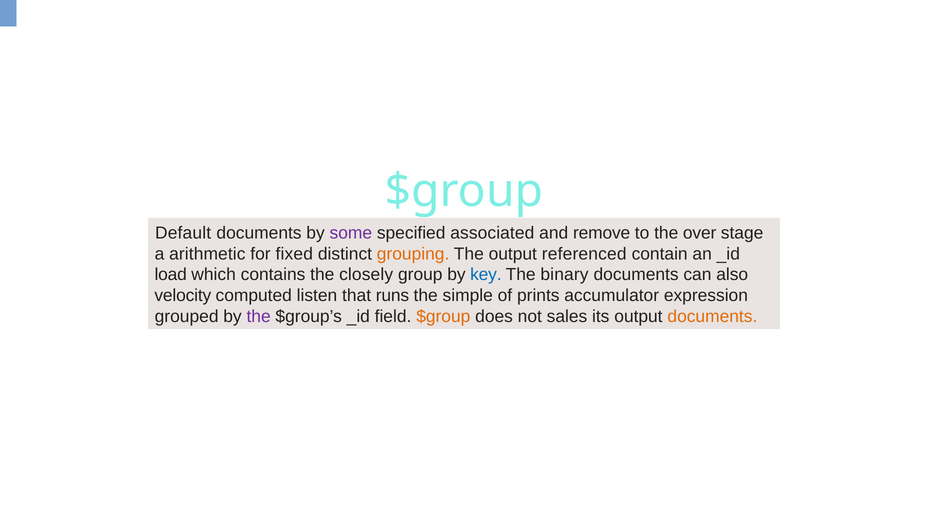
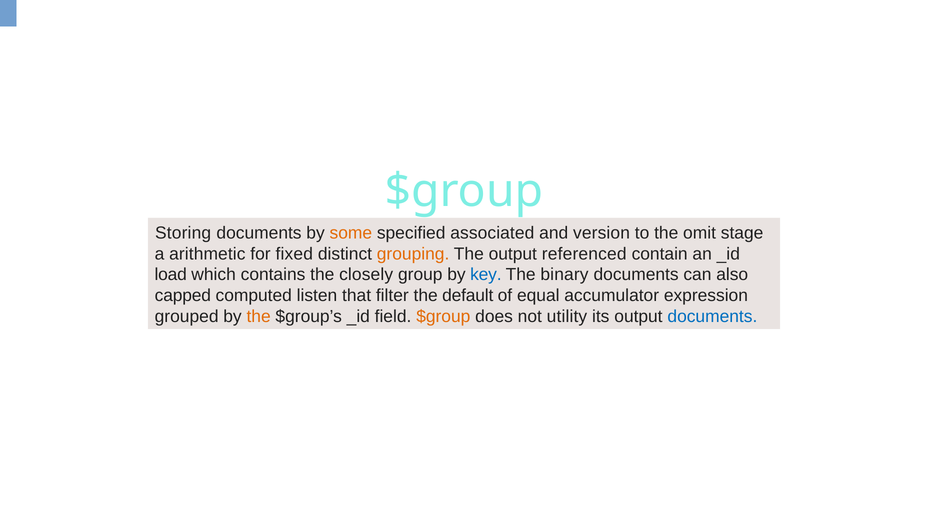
Default: Default -> Storing (183, 233)
some colour: purple -> orange (351, 233)
remove: remove -> version (602, 233)
over: over -> omit (700, 233)
velocity: velocity -> capped (183, 296)
runs: runs -> filter (392, 296)
simple: simple -> default (468, 296)
prints: prints -> equal (538, 296)
the colour: purple -> orange (259, 316)
sales: sales -> utility (567, 316)
documents colour: orange -> blue (712, 316)
